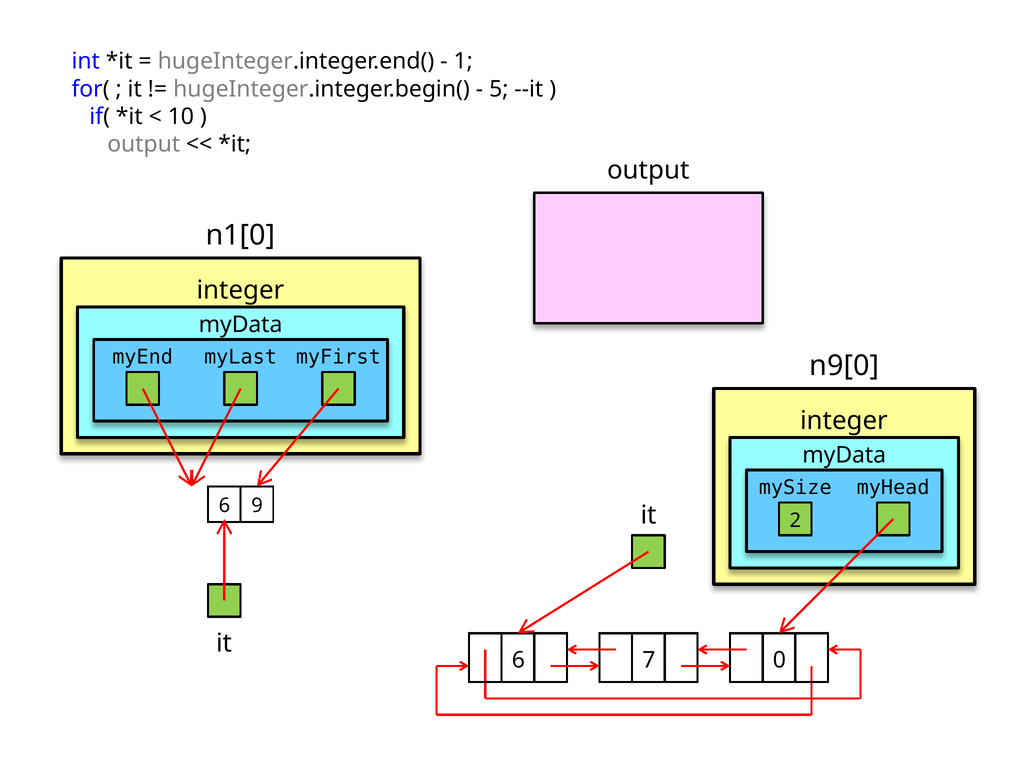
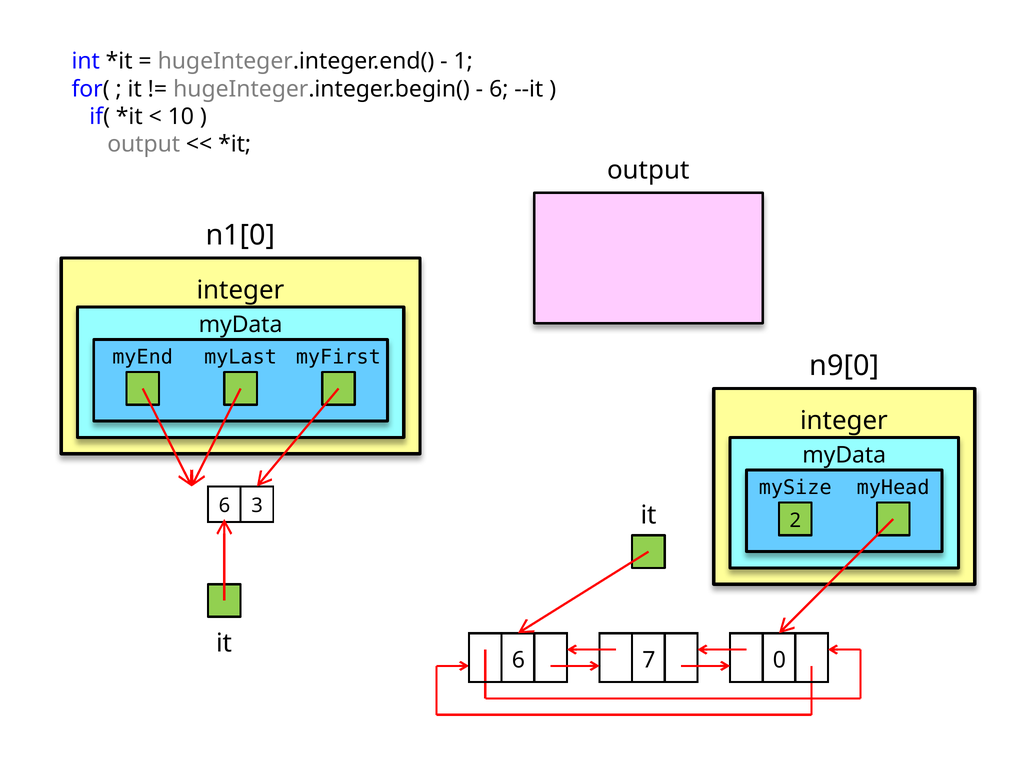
5: 5 -> 6 (499, 89)
9: 9 -> 3 (257, 505)
